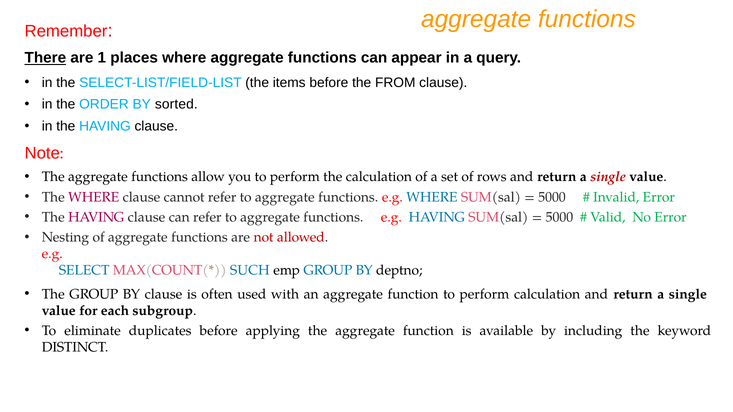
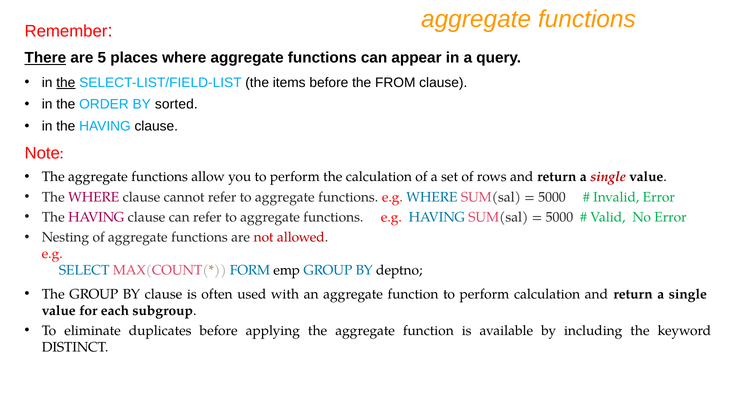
1: 1 -> 5 (102, 58)
the underline: none -> present (66, 83)
SUCH: SUCH -> FORM (250, 270)
